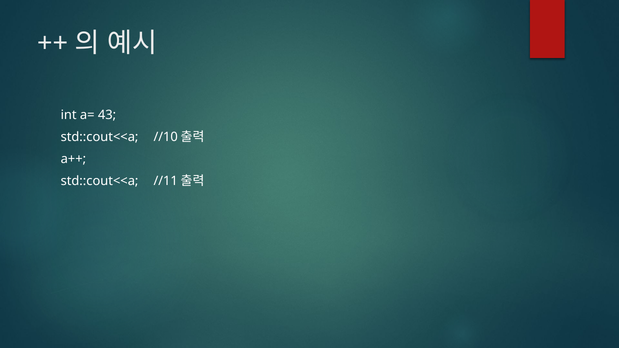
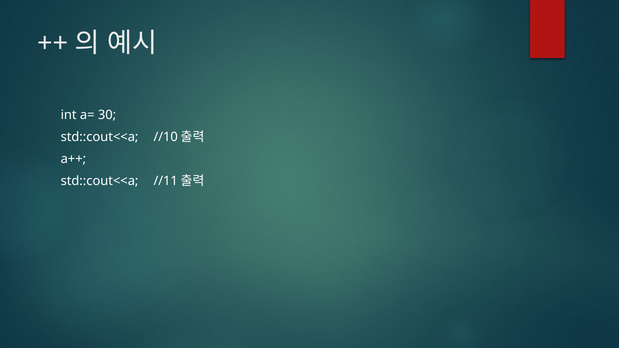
43: 43 -> 30 (107, 115)
